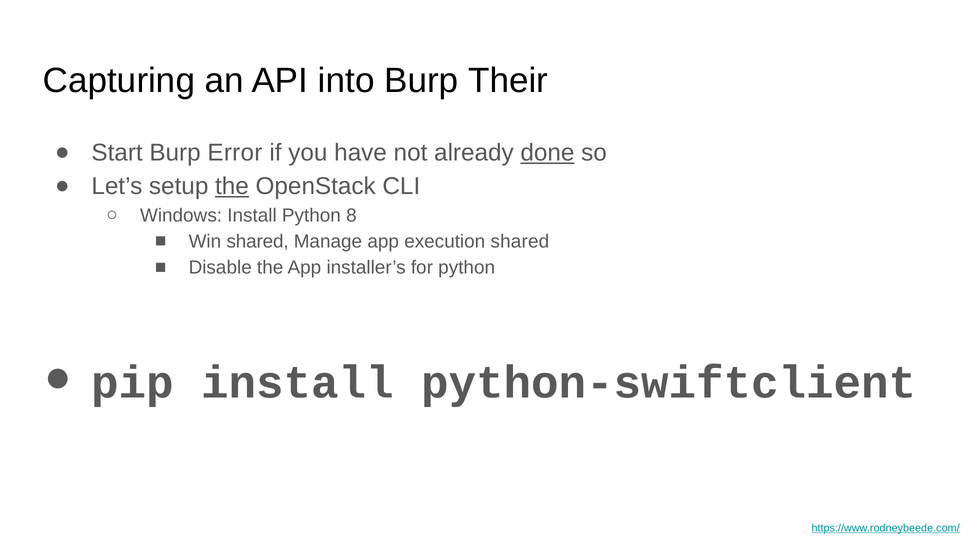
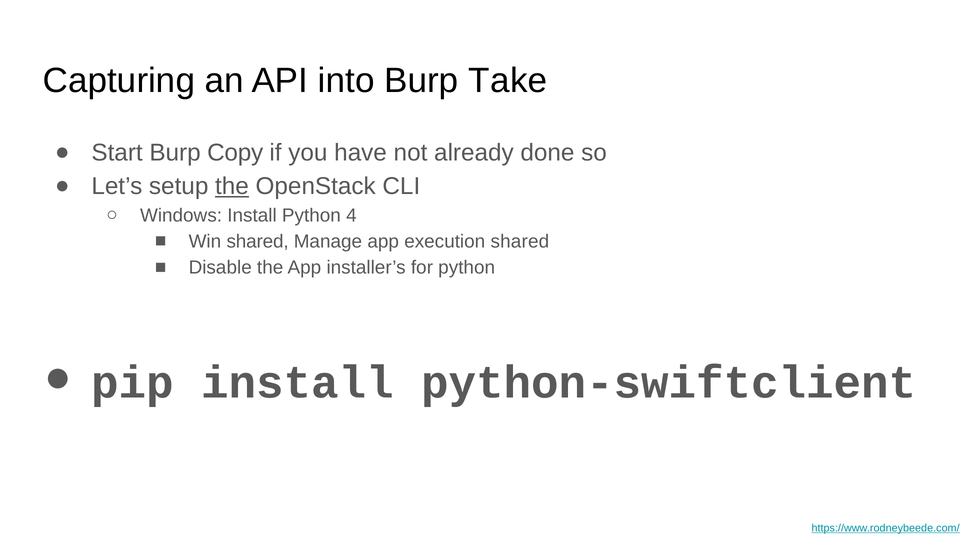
Their: Their -> Take (508, 81)
Error: Error -> Copy (235, 153)
done underline: present -> none (547, 153)
8: 8 -> 4 (351, 215)
